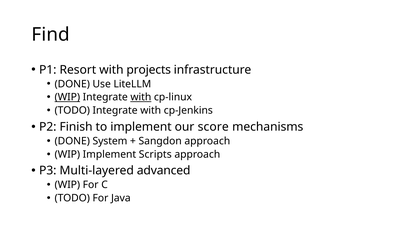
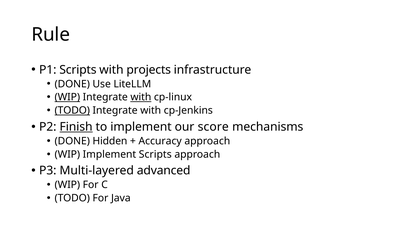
Find: Find -> Rule (51, 35)
P1 Resort: Resort -> Scripts (78, 70)
TODO underline: none -> present (72, 110)
Finish underline: none -> present (76, 127)
System: System -> Hidden (110, 141)
Sangdon: Sangdon -> Accuracy (160, 141)
